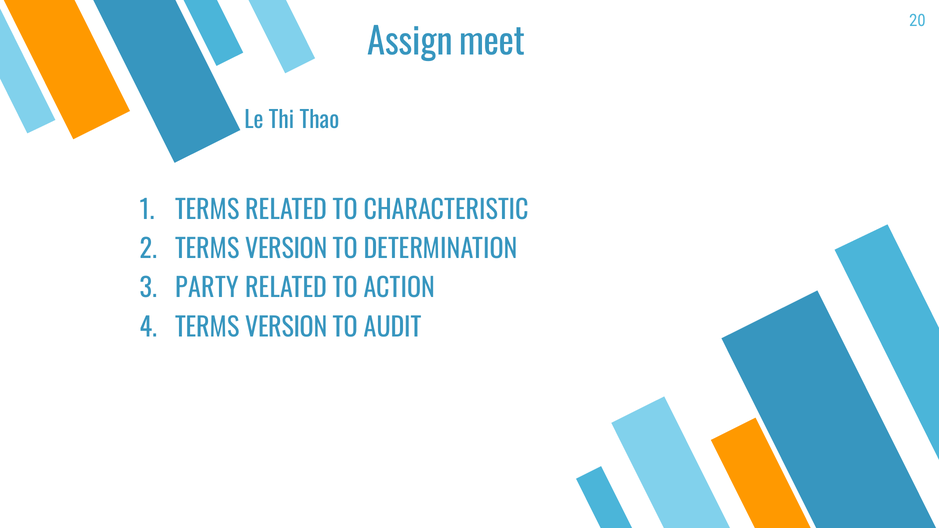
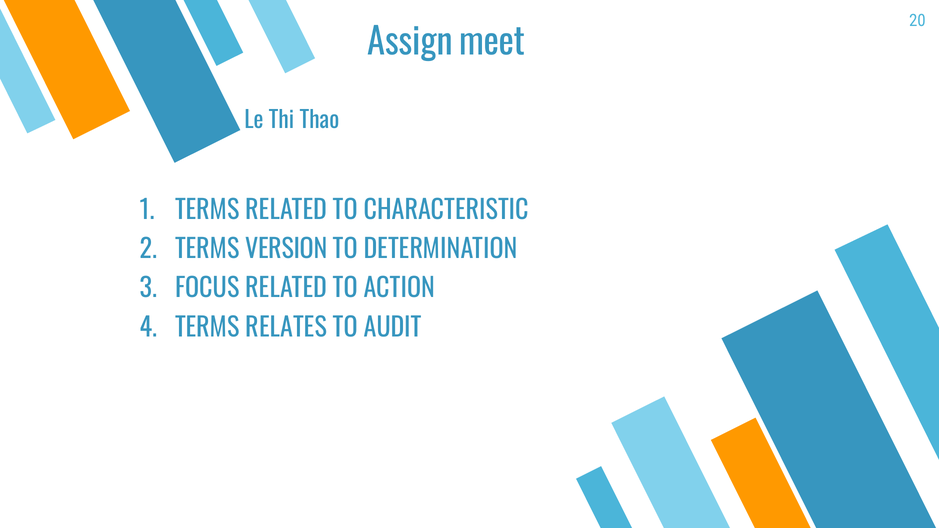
PARTY: PARTY -> FOCUS (207, 289)
VERSION: VERSION -> RELATES (286, 328)
